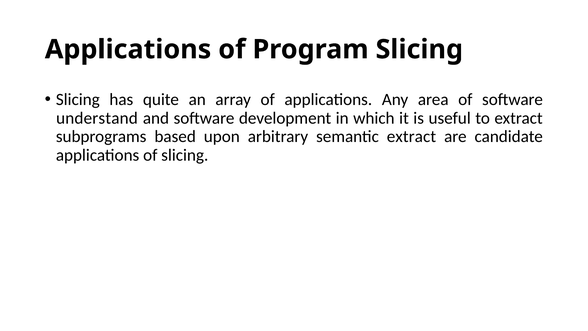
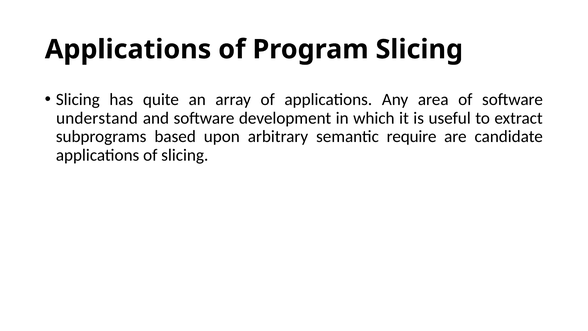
semantic extract: extract -> require (412, 136)
